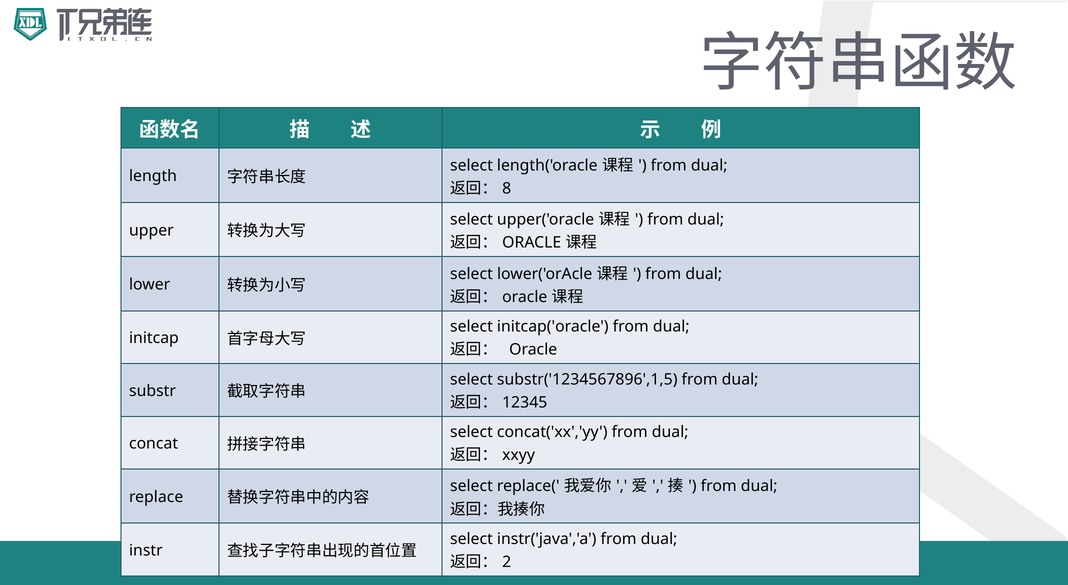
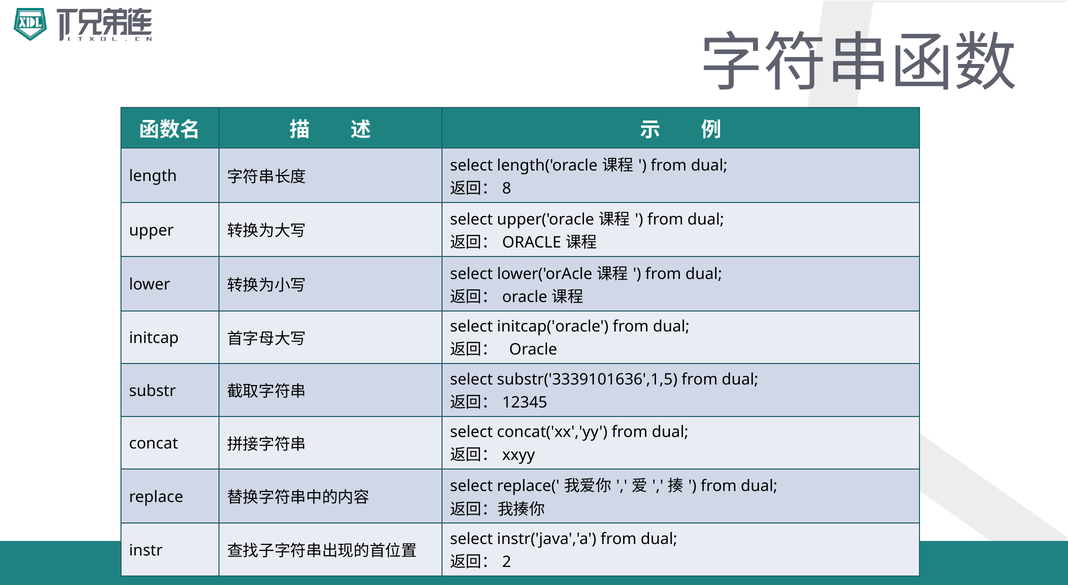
substr('1234567896',1,5: substr('1234567896',1,5 -> substr('3339101636',1,5 (587, 379)
